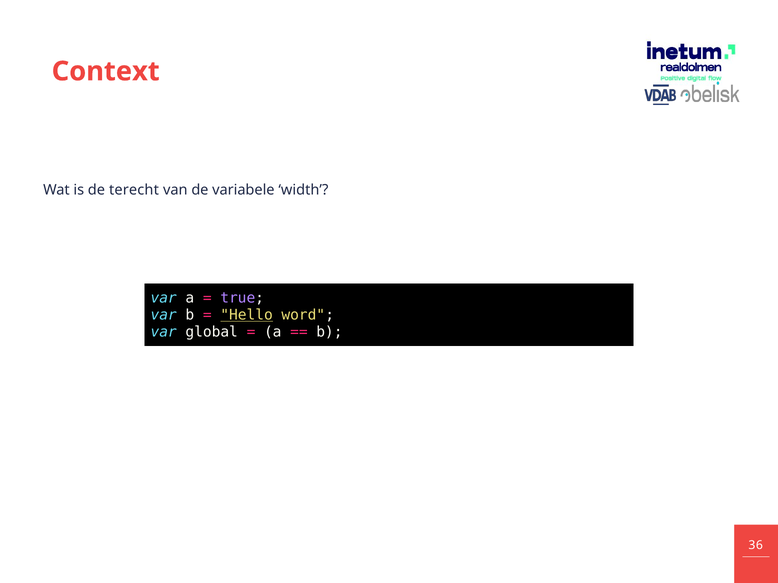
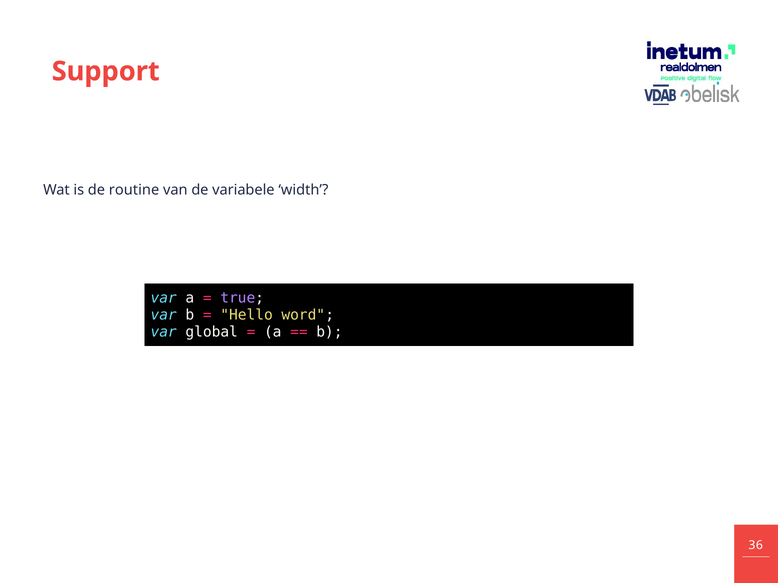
Context: Context -> Support (106, 71)
terecht: terecht -> routine (134, 190)
Hello underline: present -> none (247, 315)
